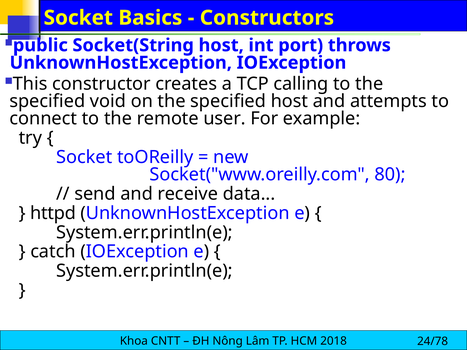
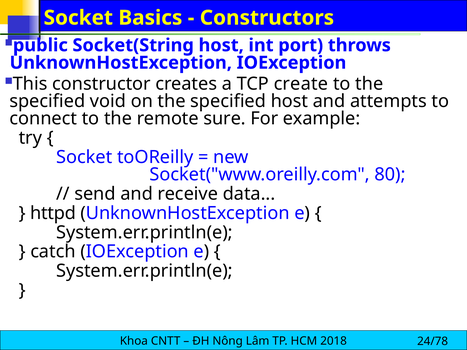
calling: calling -> create (301, 84)
user: user -> sure (225, 119)
